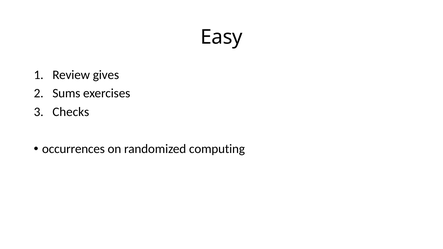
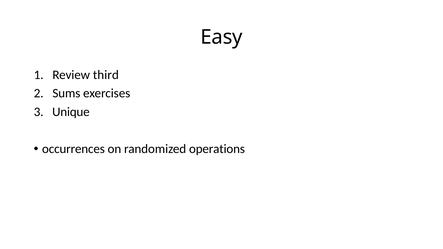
gives: gives -> third (106, 75)
Checks: Checks -> Unique (71, 112)
computing: computing -> operations (217, 149)
